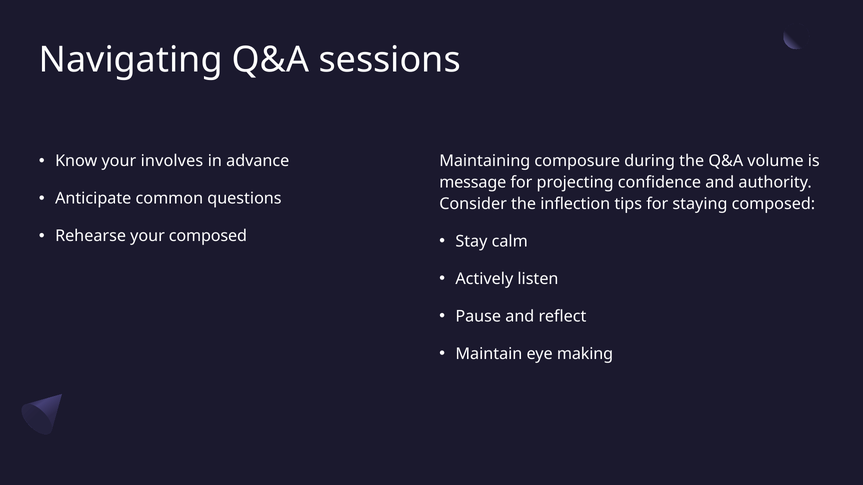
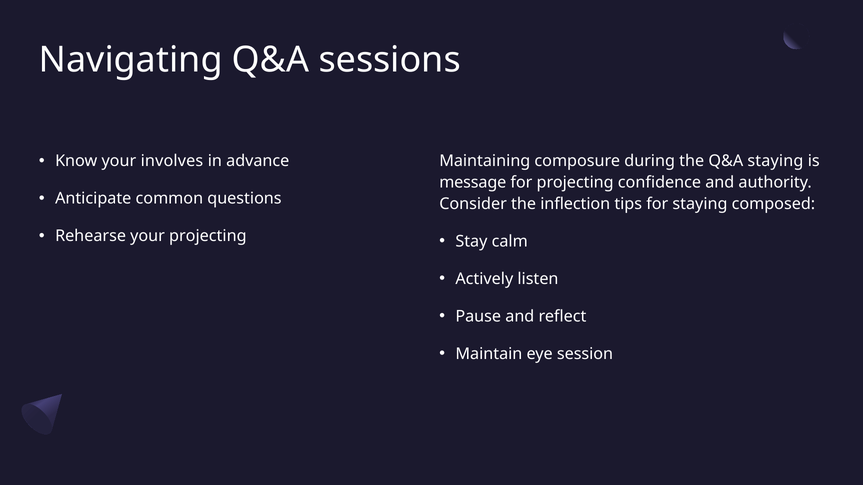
Q&A volume: volume -> staying (775, 161)
your composed: composed -> projecting (208, 236)
making: making -> session (585, 354)
